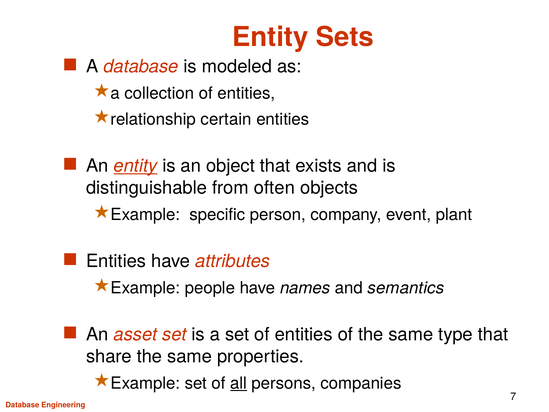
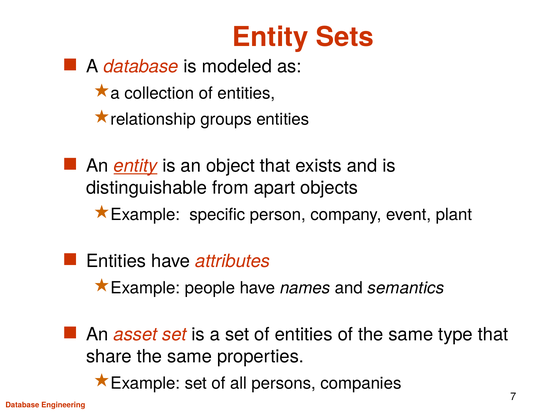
certain: certain -> groups (226, 119)
often: often -> apart (274, 188)
all underline: present -> none (239, 383)
